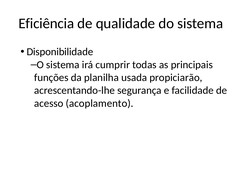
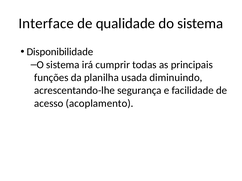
Eficiência: Eficiência -> Interface (46, 23)
propiciarão: propiciarão -> diminuindo (176, 78)
